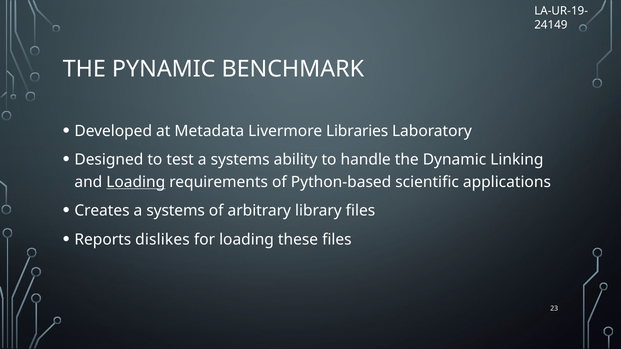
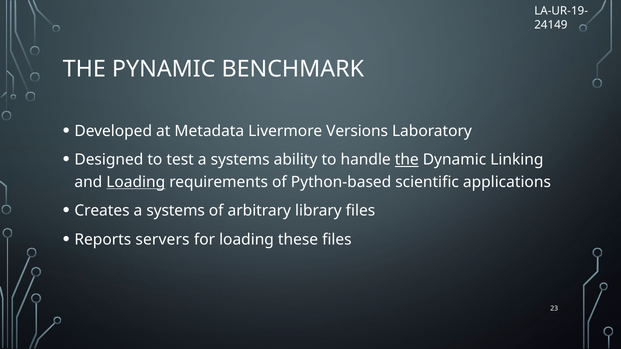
Libraries: Libraries -> Versions (357, 131)
the underline: none -> present (407, 160)
dislikes: dislikes -> servers (162, 240)
